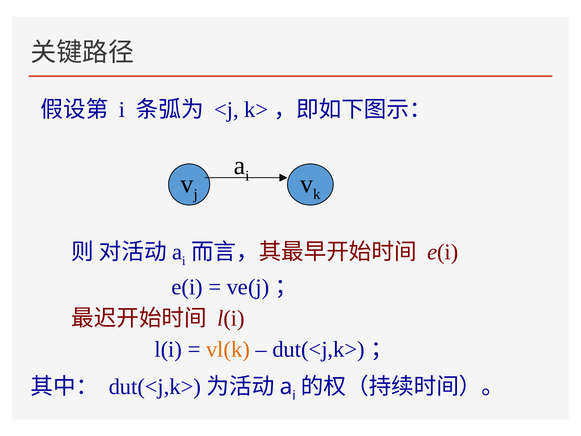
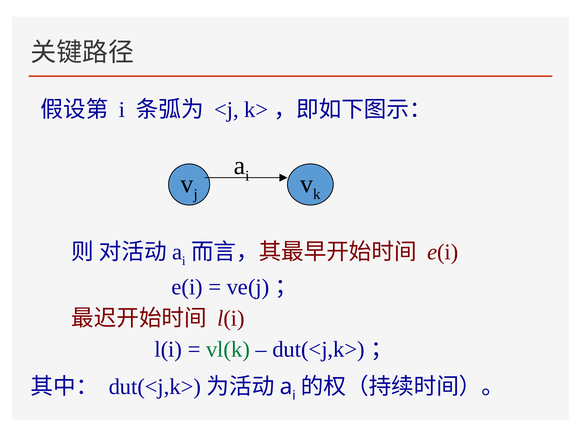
vl(k colour: orange -> green (228, 349)
